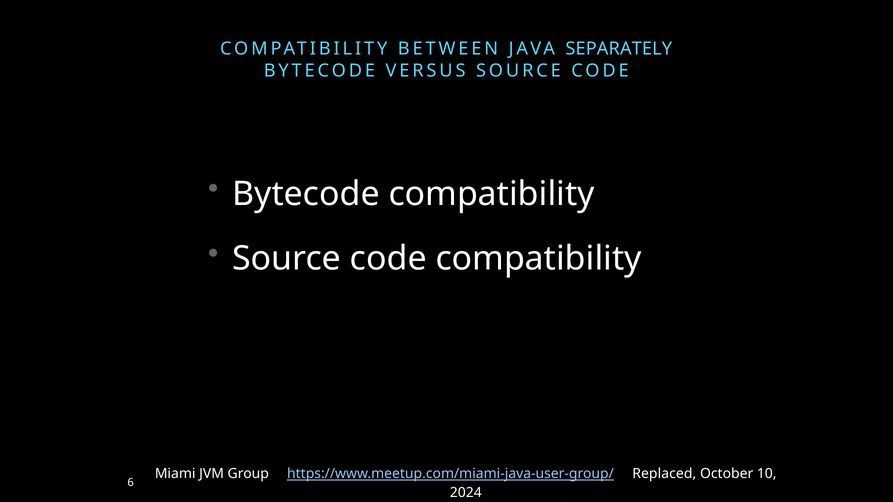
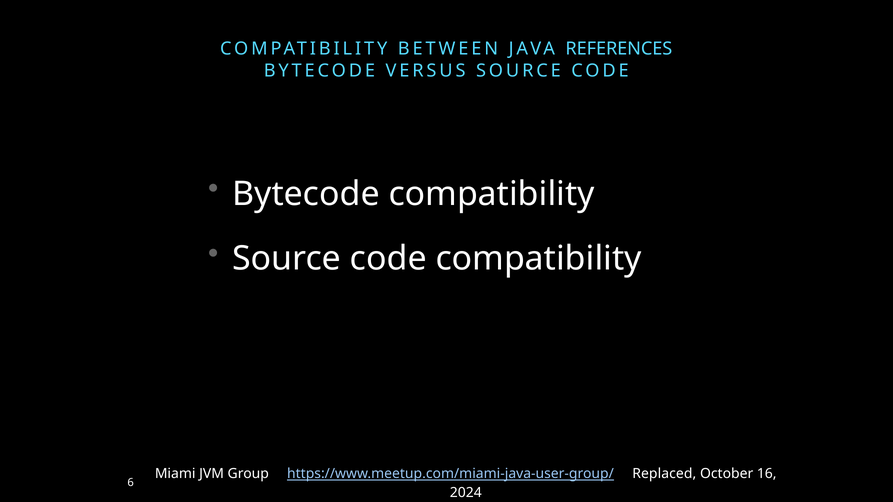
SEPARATELY: SEPARATELY -> REFERENCES (619, 49)
10: 10 -> 16 (767, 474)
